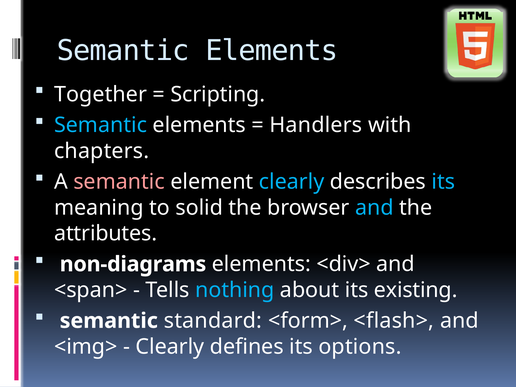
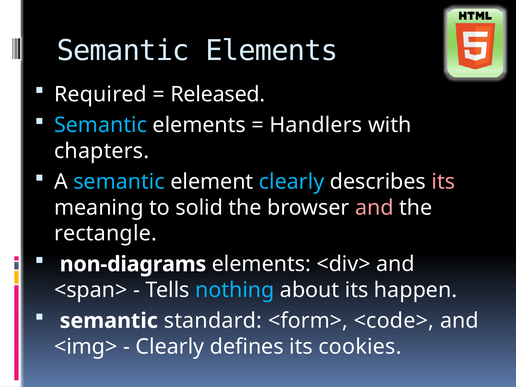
Together: Together -> Required (100, 94)
Scripting: Scripting -> Released (218, 94)
semantic colour: pink -> light blue (119, 182)
its colour: light blue -> pink (443, 182)
and colour: light blue -> pink (374, 208)
attributes: attributes -> rectangle (105, 233)
existing: existing -> happen (416, 290)
<flash>: <flash> -> <code> (394, 321)
options: options -> cookies (360, 347)
